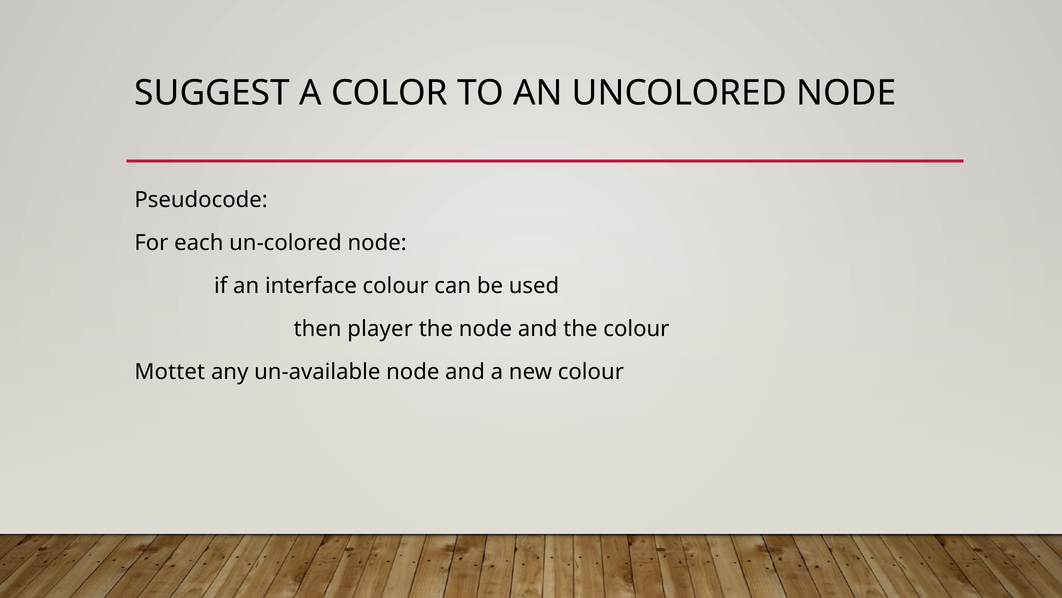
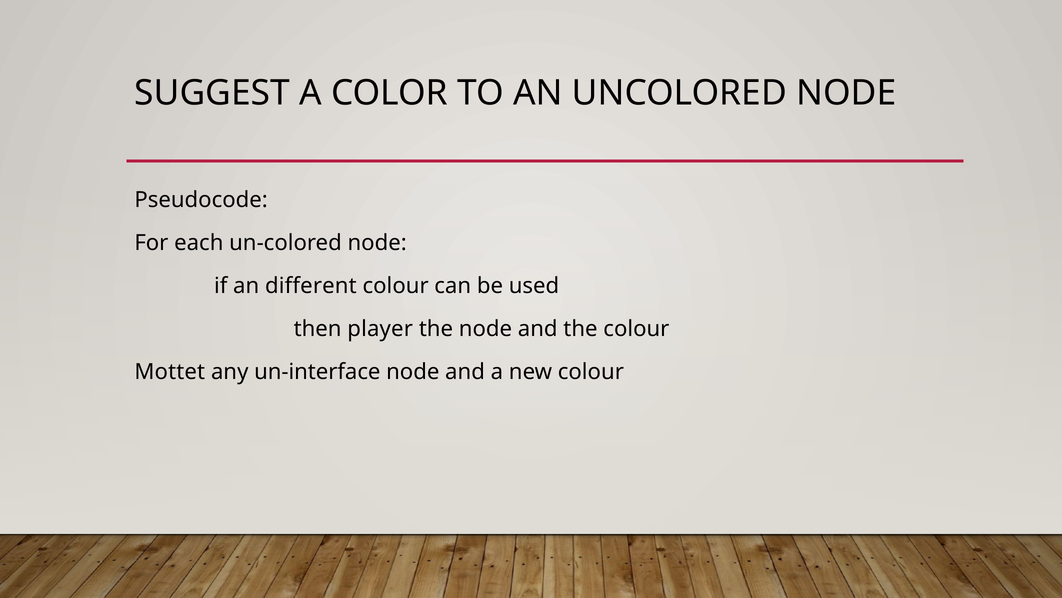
interface: interface -> different (311, 286)
un-available: un-available -> un-interface (317, 371)
